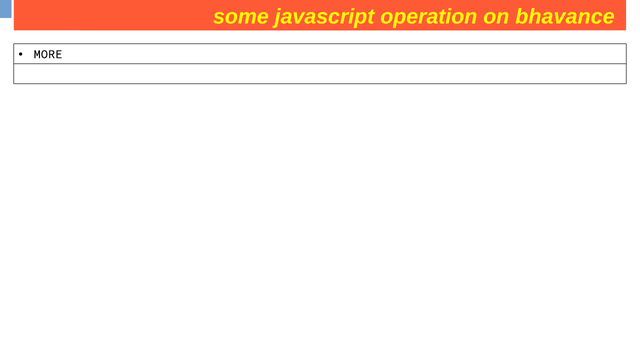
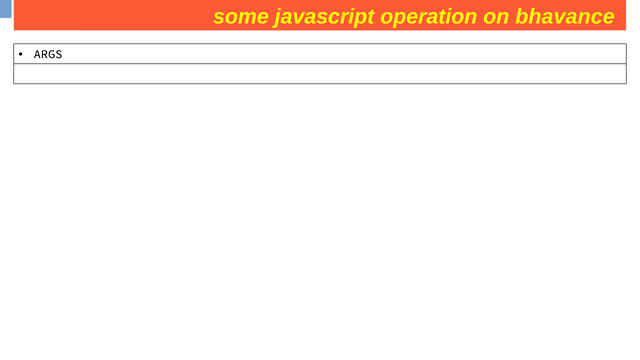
MORE: MORE -> ARGS (48, 54)
